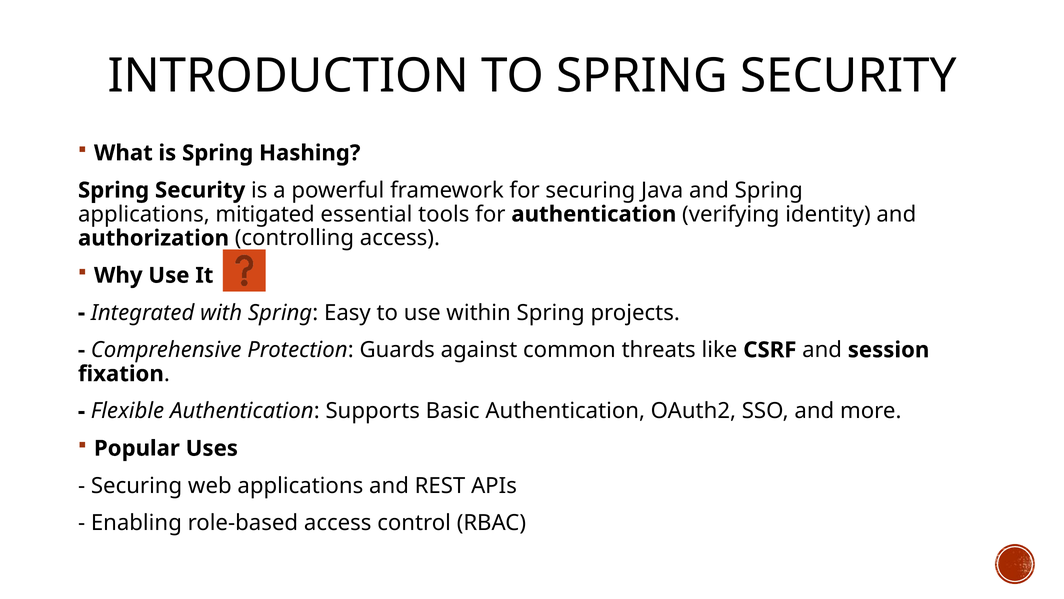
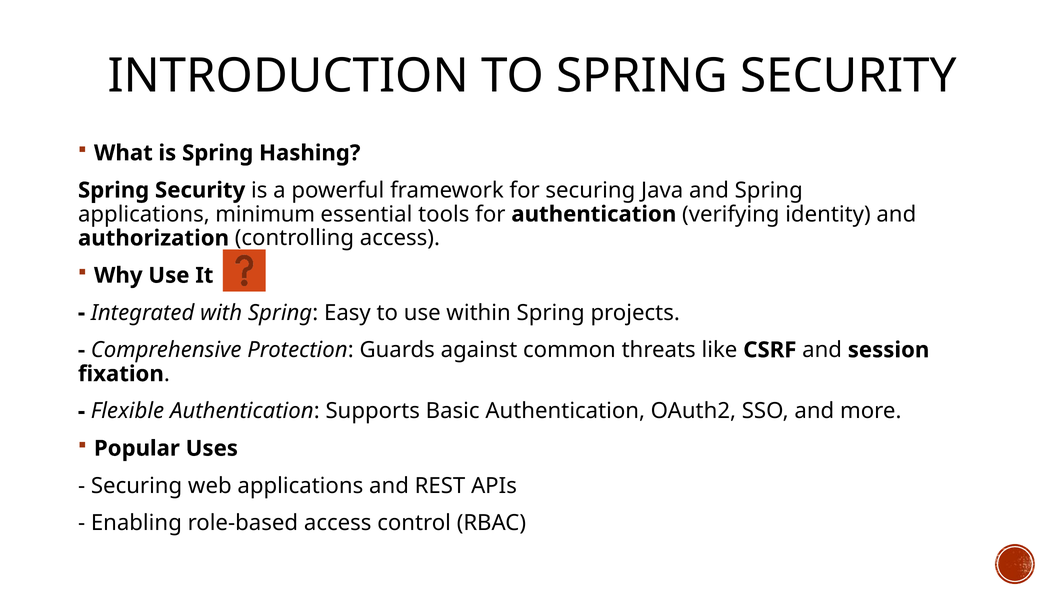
mitigated: mitigated -> minimum (265, 214)
